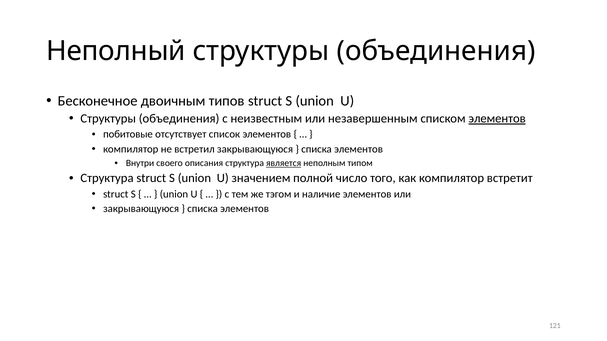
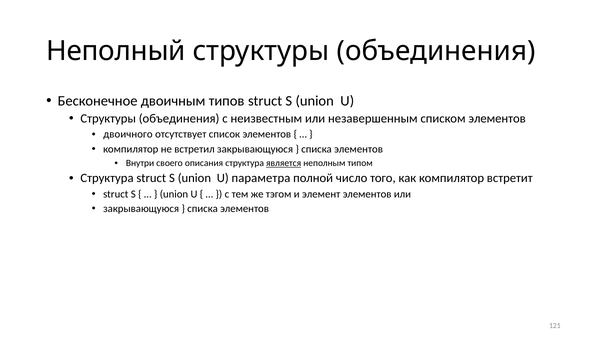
элементов underline: present -> none (497, 119)
побитовые: побитовые -> двоичного (128, 135)
значением: значением -> параметра (261, 179)
наличие: наличие -> элемент (321, 194)
